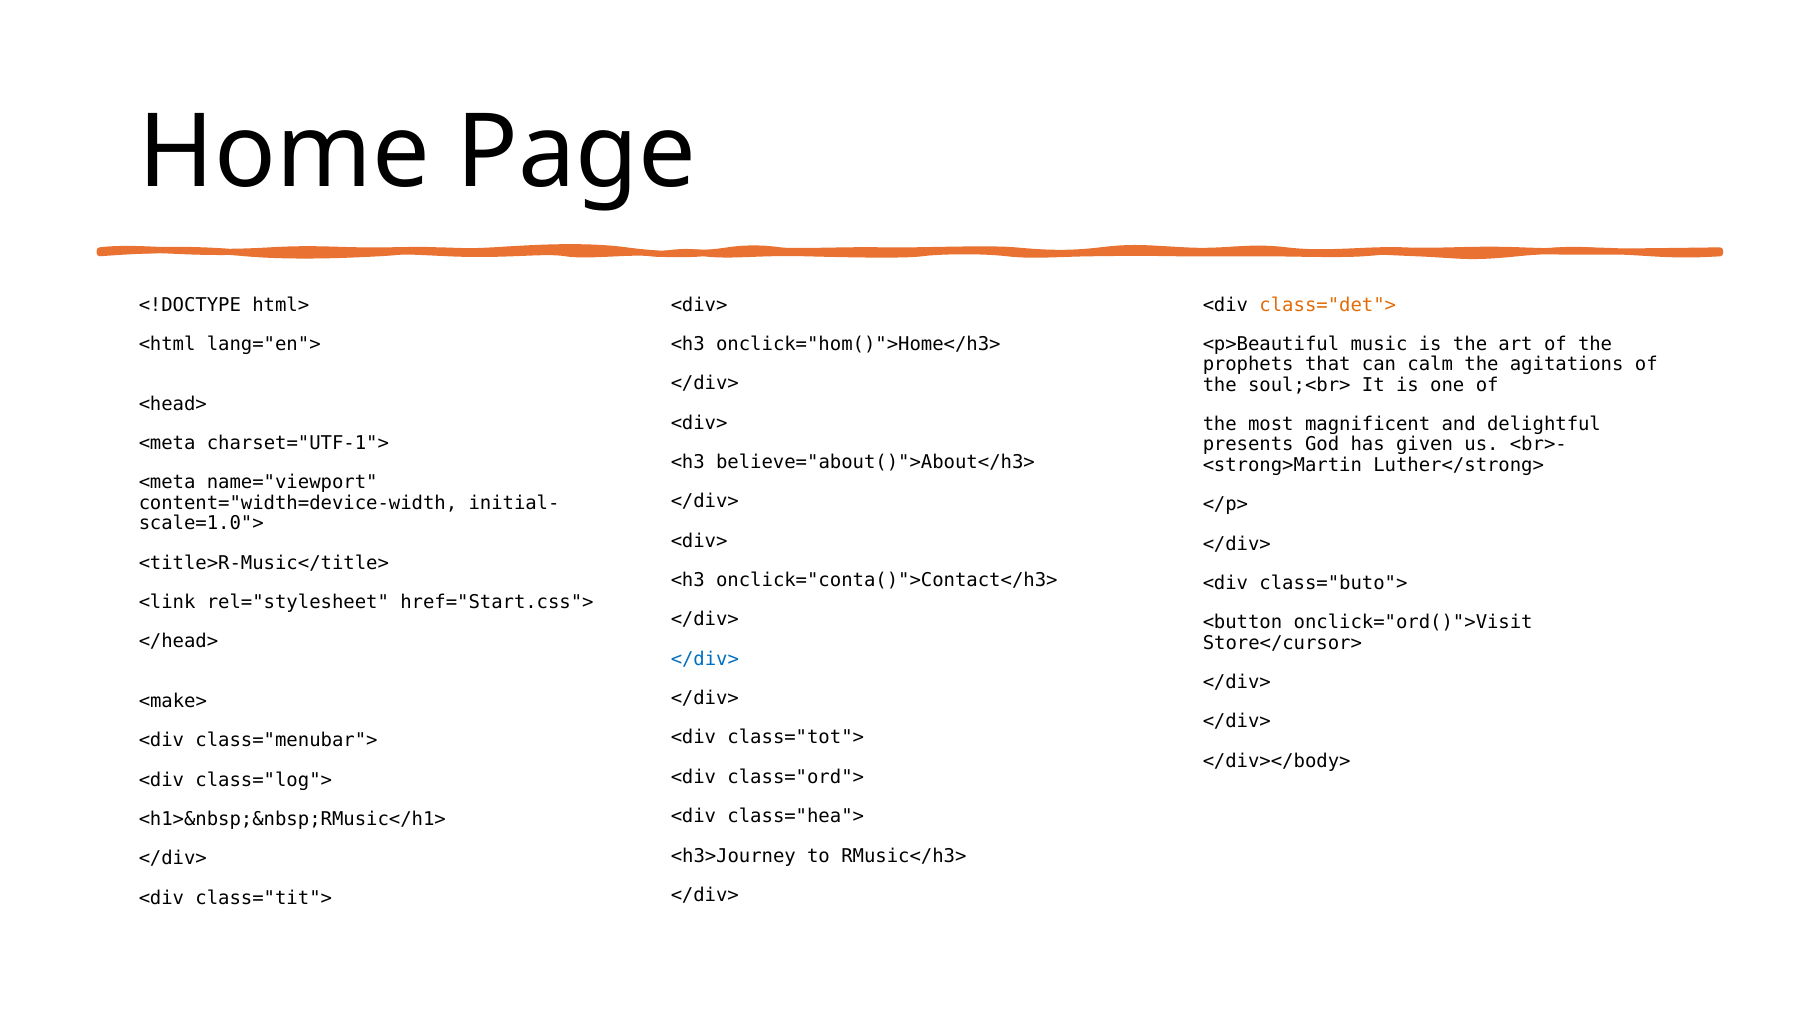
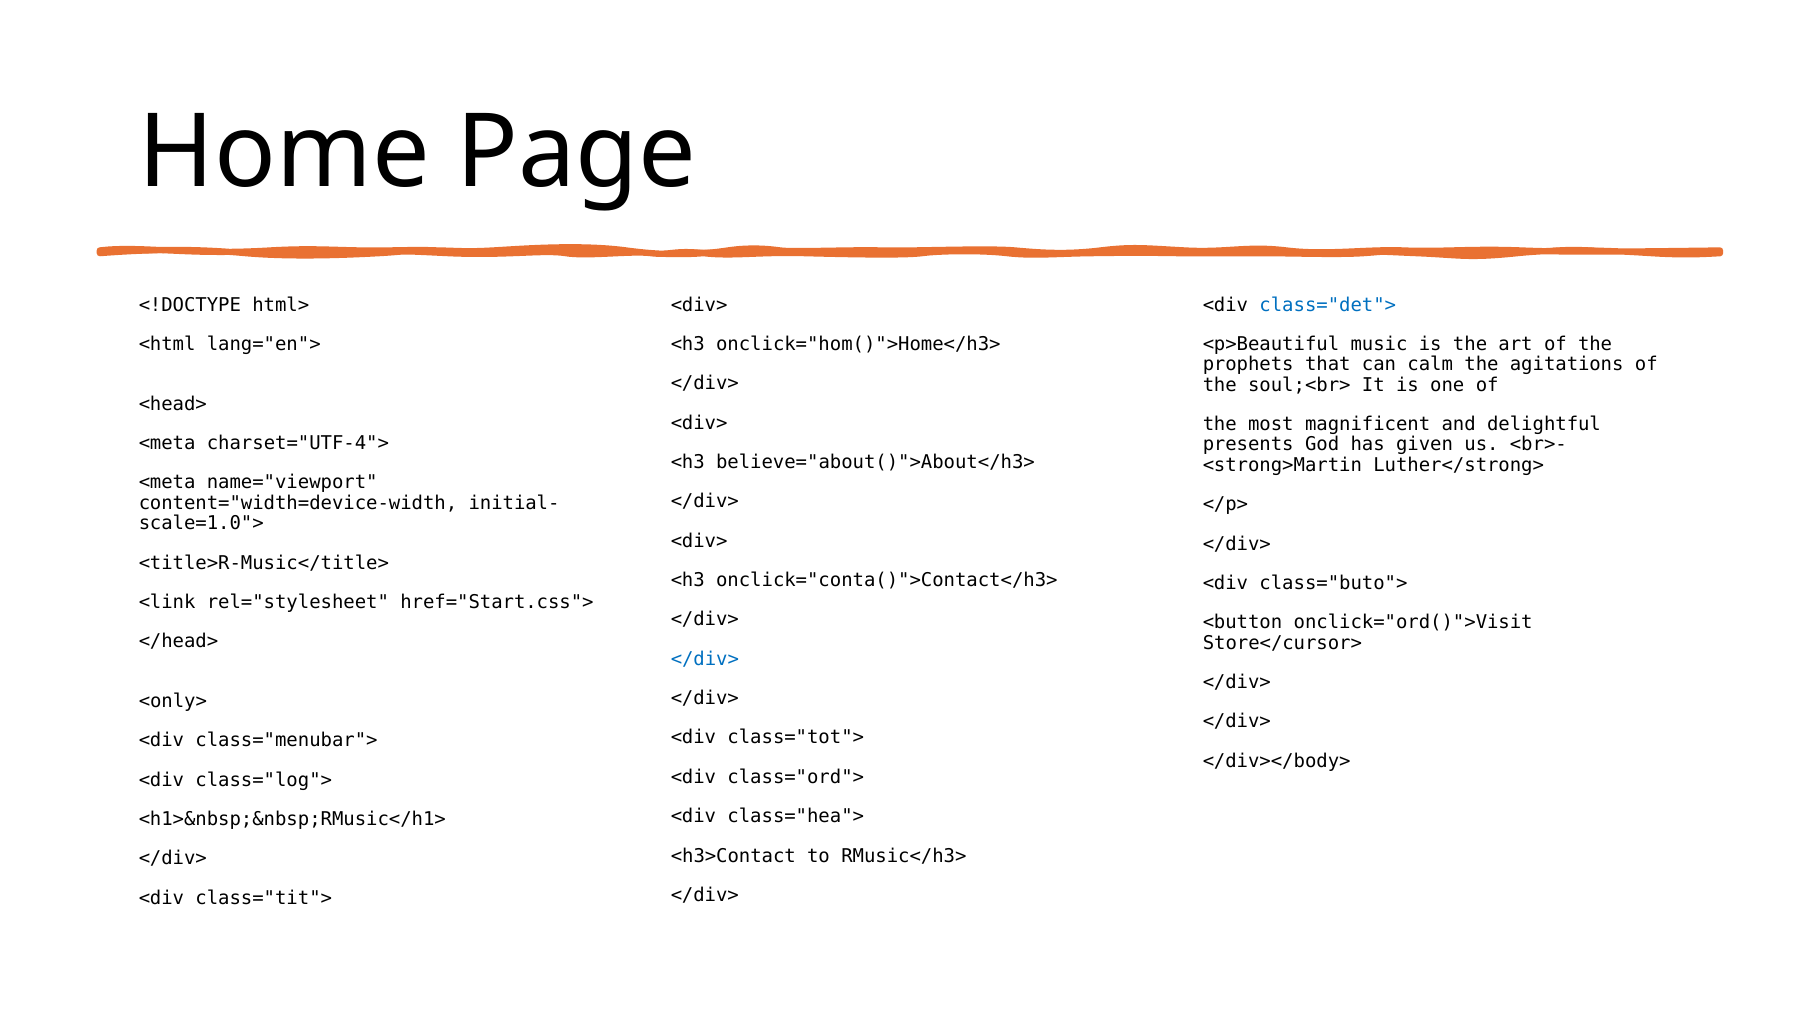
class="det"> colour: orange -> blue (1328, 305)
charset="UTF-1">: charset="UTF-1"> -> charset="UTF-4"> (298, 443)
<make>: <make> -> <only> (173, 701)
<h3>Journey: <h3>Journey -> <h3>Contact (733, 856)
